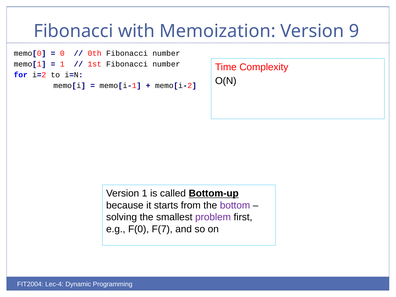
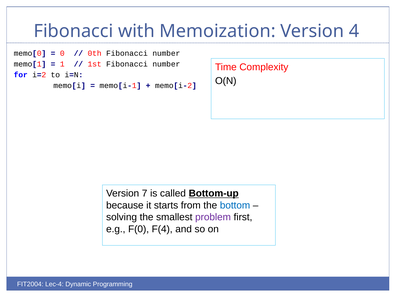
9: 9 -> 4 (354, 31)
Version 1: 1 -> 7 (145, 193)
bottom colour: purple -> blue (235, 205)
F(7: F(7 -> F(4 (162, 229)
